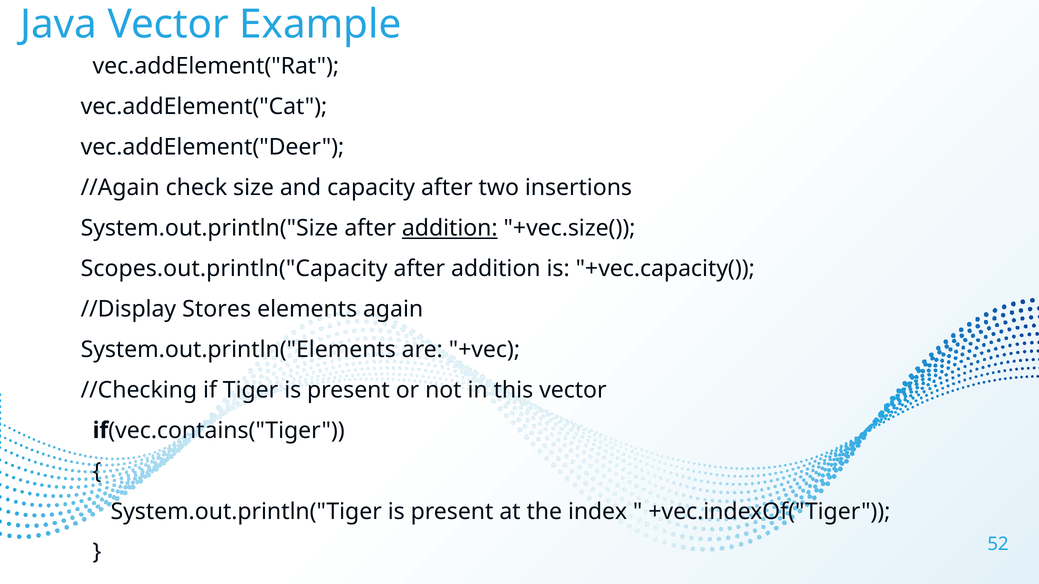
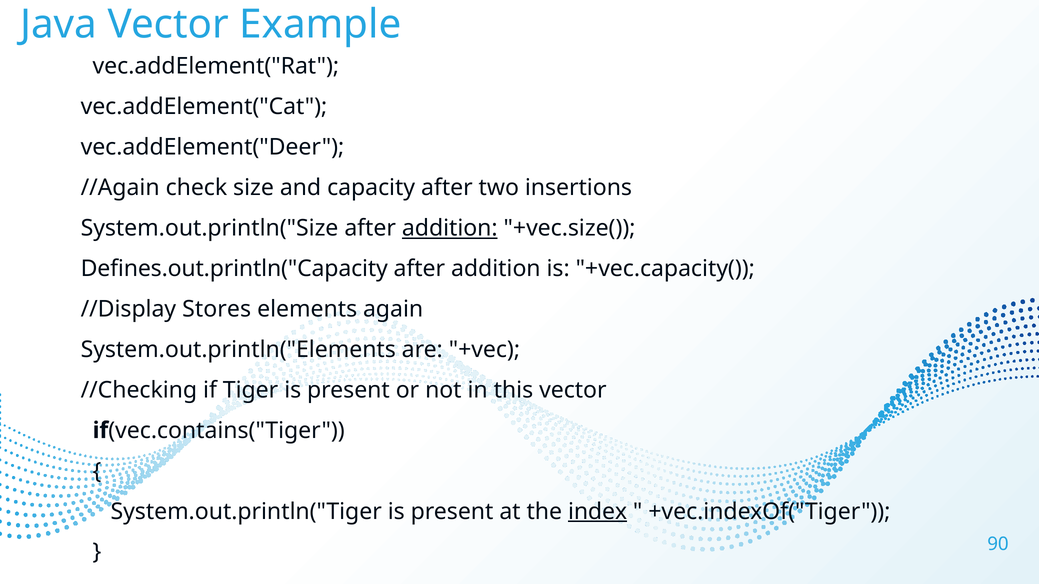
Scopes.out.println("Capacity: Scopes.out.println("Capacity -> Defines.out.println("Capacity (234, 269)
index underline: none -> present (598, 512)
52: 52 -> 90 (998, 545)
